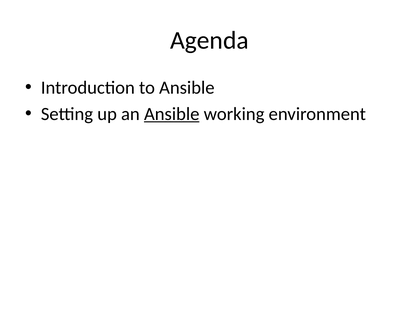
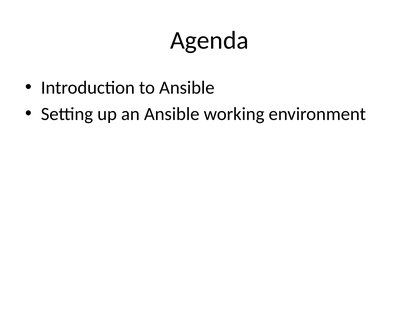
Ansible underline: present -> none (172, 114)
